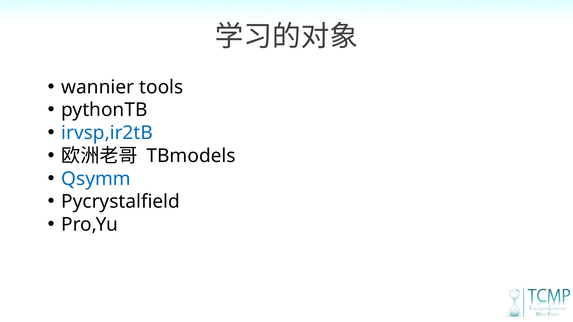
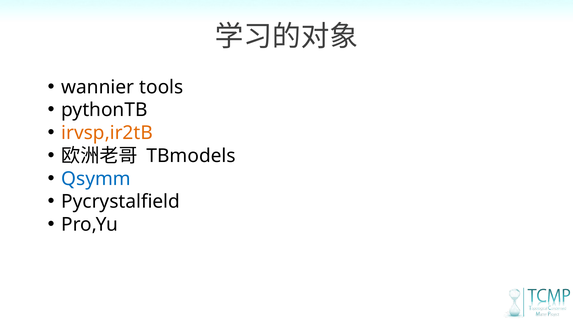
irvsp,ir2tB colour: blue -> orange (107, 133)
